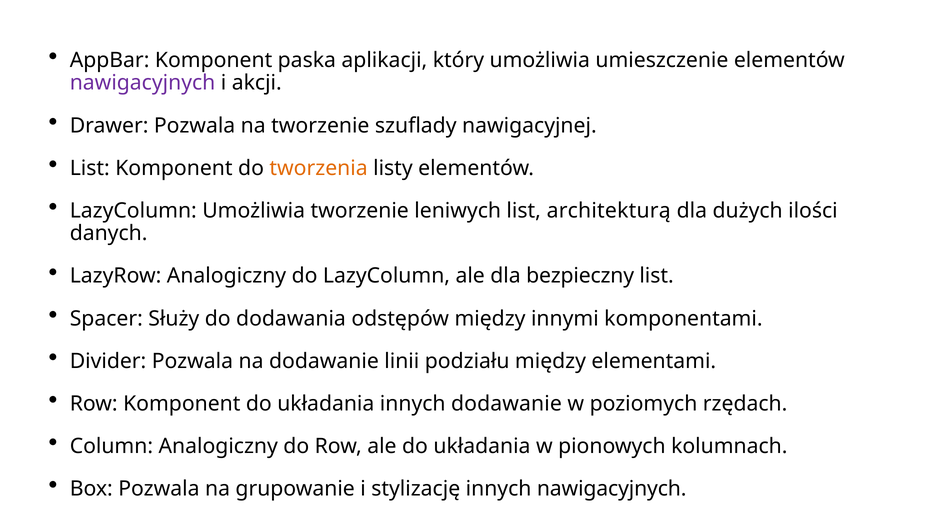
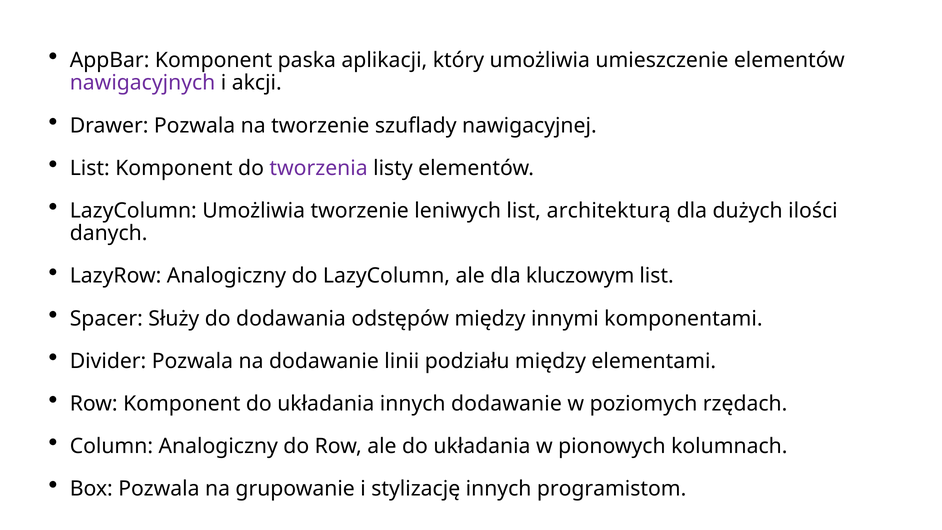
tworzenia colour: orange -> purple (319, 168)
bezpieczny: bezpieczny -> kluczowym (580, 276)
innych nawigacyjnych: nawigacyjnych -> programistom (612, 489)
